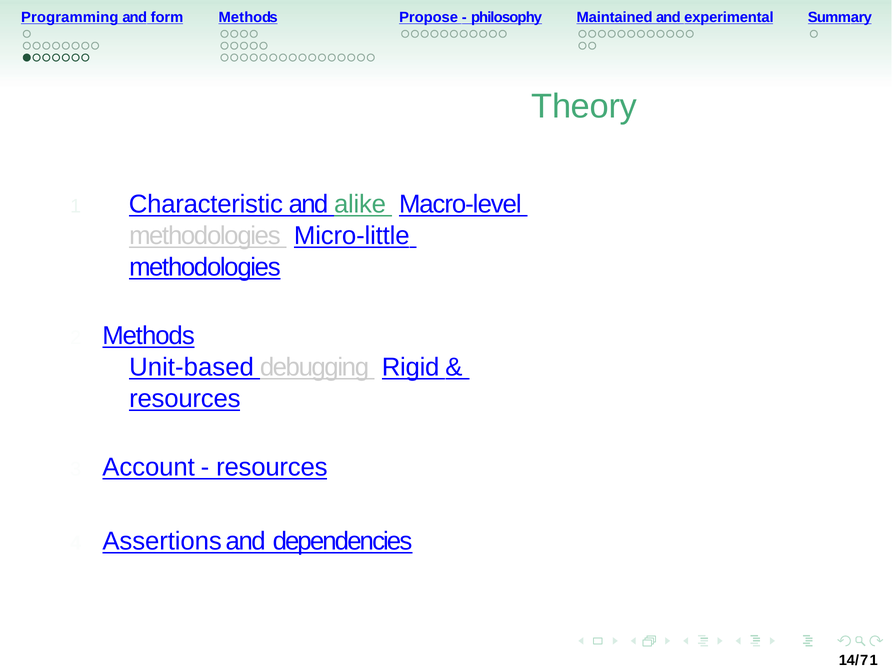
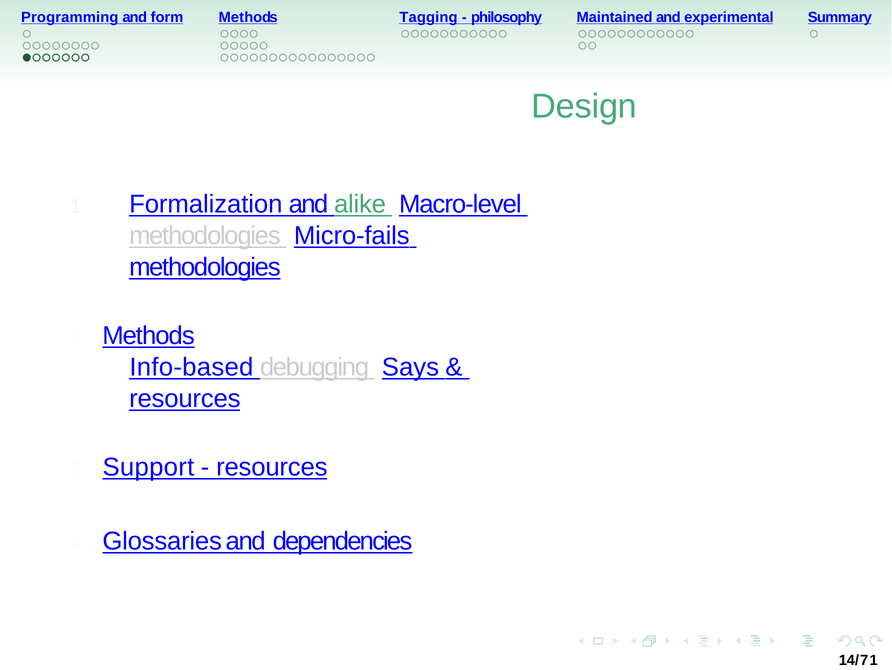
Propose: Propose -> Tagging (429, 17)
Theory: Theory -> Design (584, 106)
Characteristic: Characteristic -> Formalization (206, 204)
Micro-little: Micro-little -> Micro-fails (352, 235)
Unit-based: Unit-based -> Info-based (191, 367)
Rigid: Rigid -> Says (410, 367)
Account: Account -> Support (148, 467)
Assertions: Assertions -> Glossaries (162, 541)
